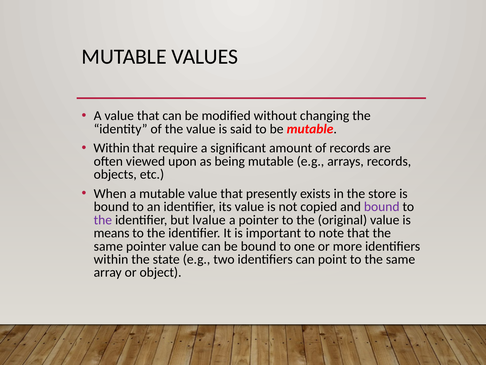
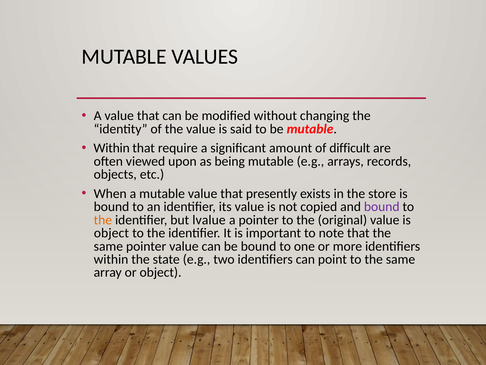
of records: records -> difficult (350, 148)
the colour: purple -> orange (103, 220)
means: means -> object (111, 233)
